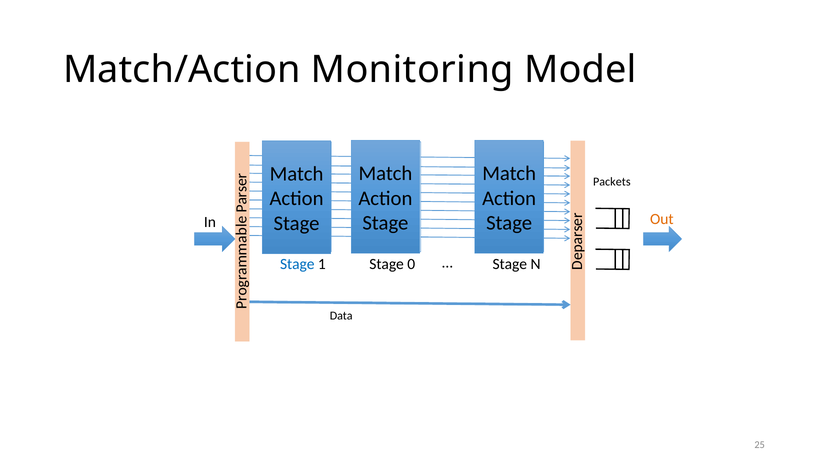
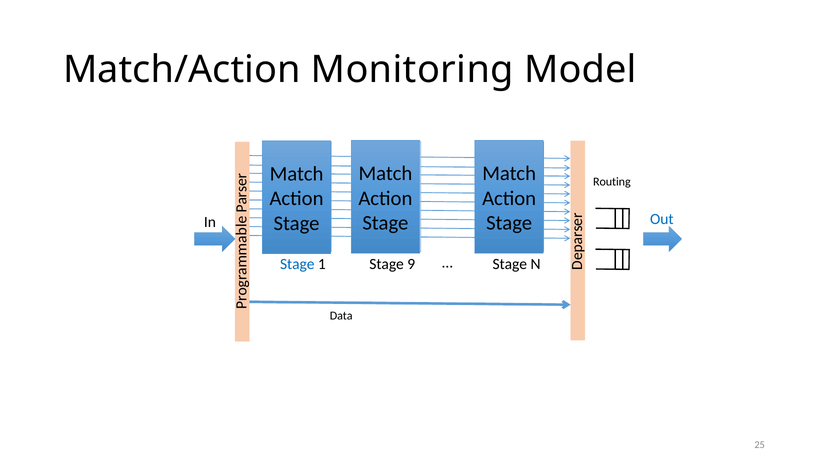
Packets: Packets -> Routing (612, 182)
Out colour: orange -> blue (662, 219)
0: 0 -> 9 (411, 264)
